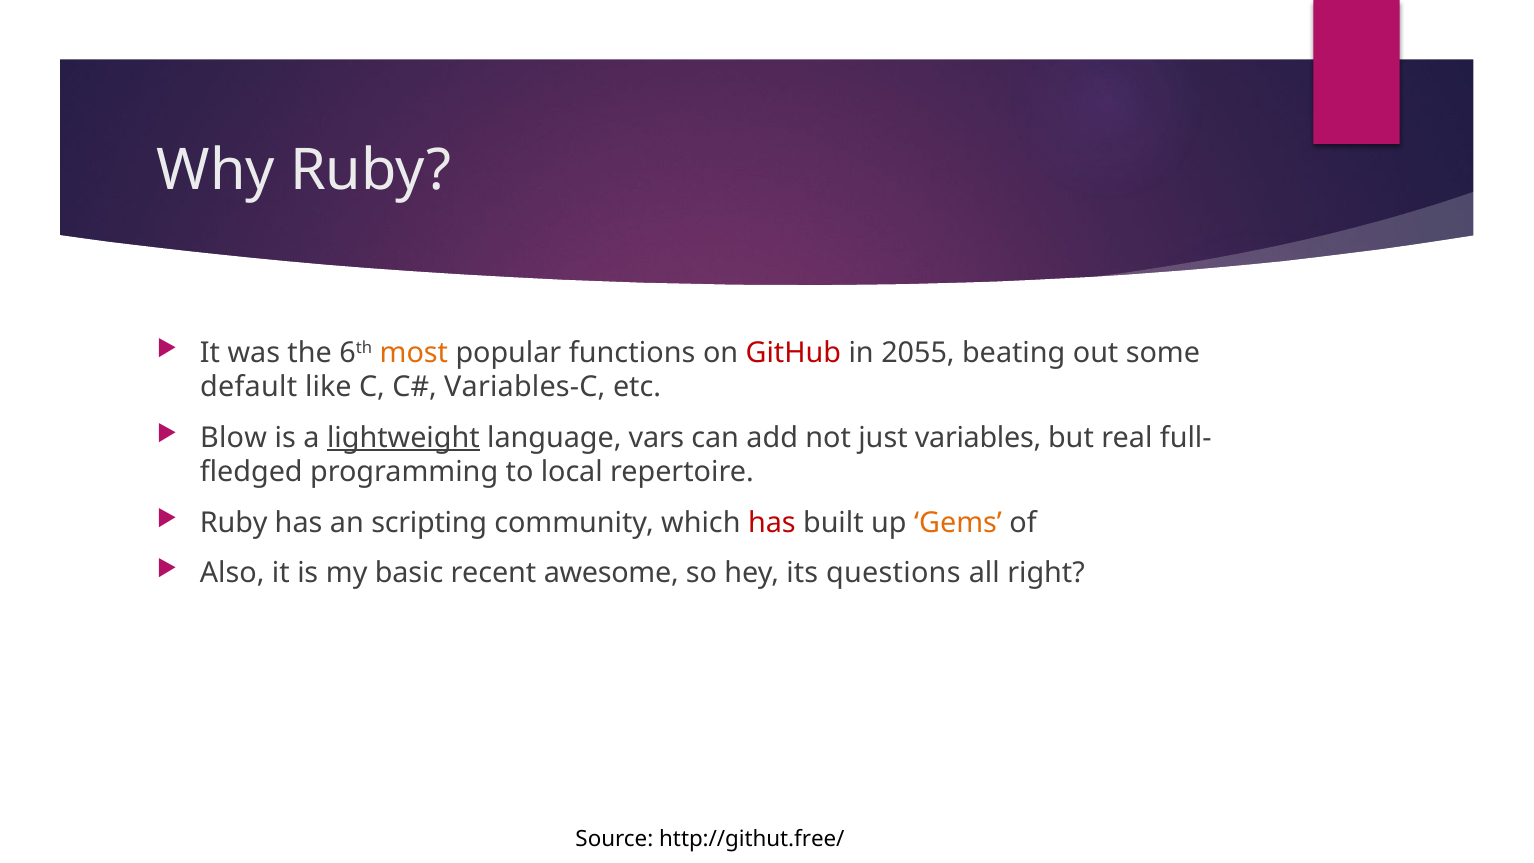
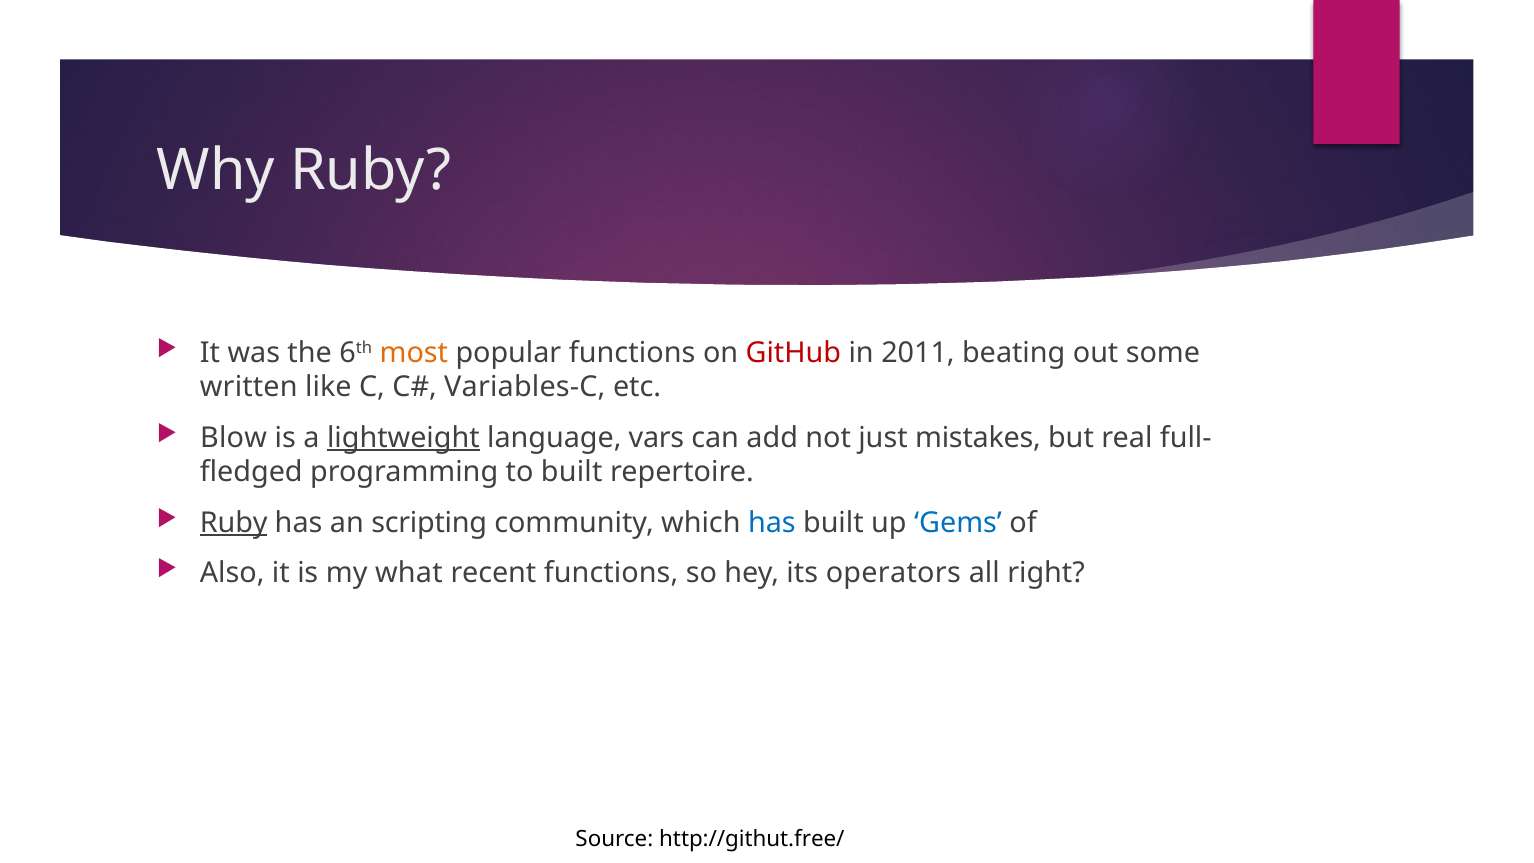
2055: 2055 -> 2011 (918, 353)
default: default -> written (249, 387)
variables: variables -> mistakes (978, 438)
to local: local -> built (572, 472)
Ruby underline: none -> present (234, 523)
has colour: red -> blue (772, 523)
Gems colour: orange -> blue (958, 523)
basic: basic -> what (409, 573)
recent awesome: awesome -> functions (611, 573)
questions: questions -> operators (893, 573)
